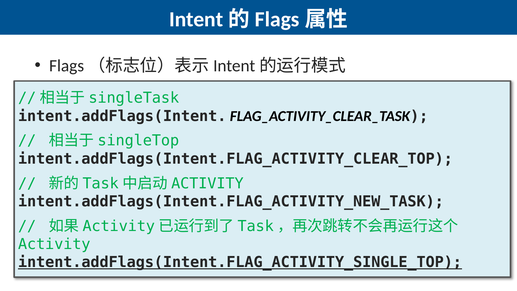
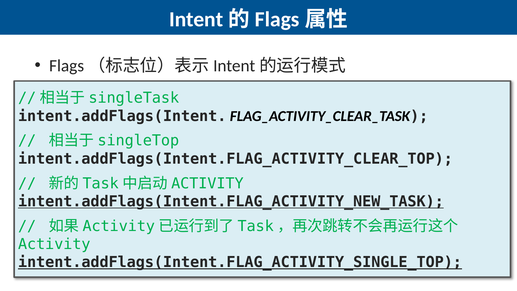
intent.addFlags(Intent.FLAG_ACTIVITY_NEW_TASK underline: none -> present (231, 201)
